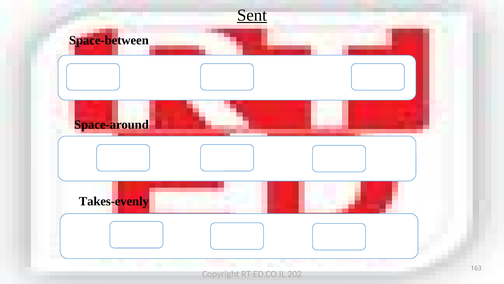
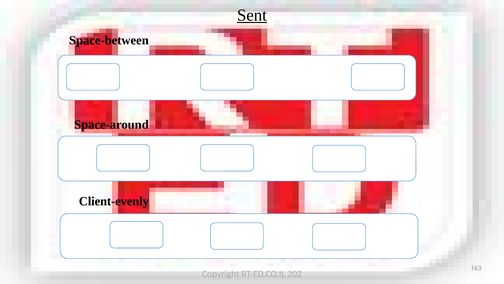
Takes-evenly: Takes-evenly -> Client-evenly (114, 201)
